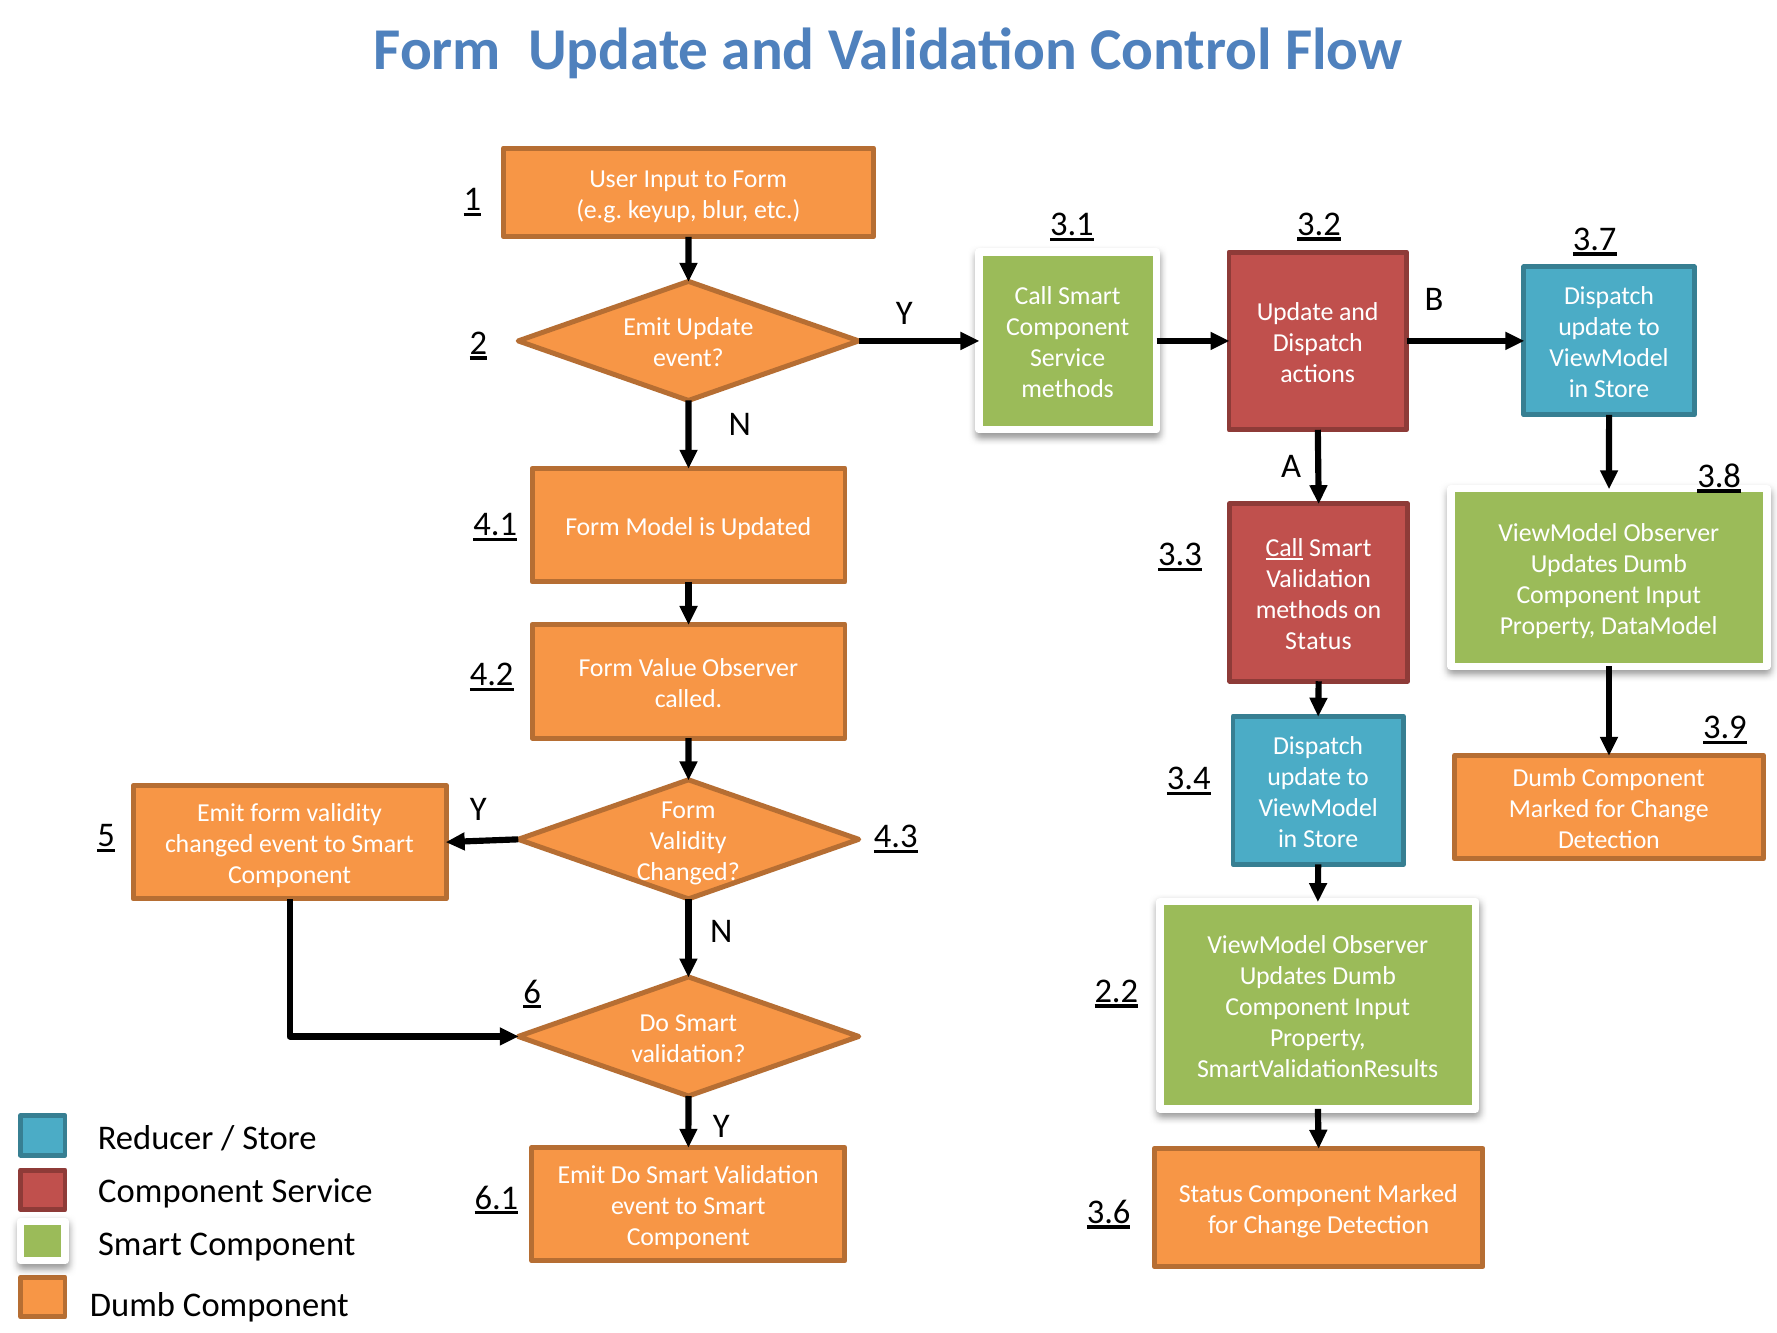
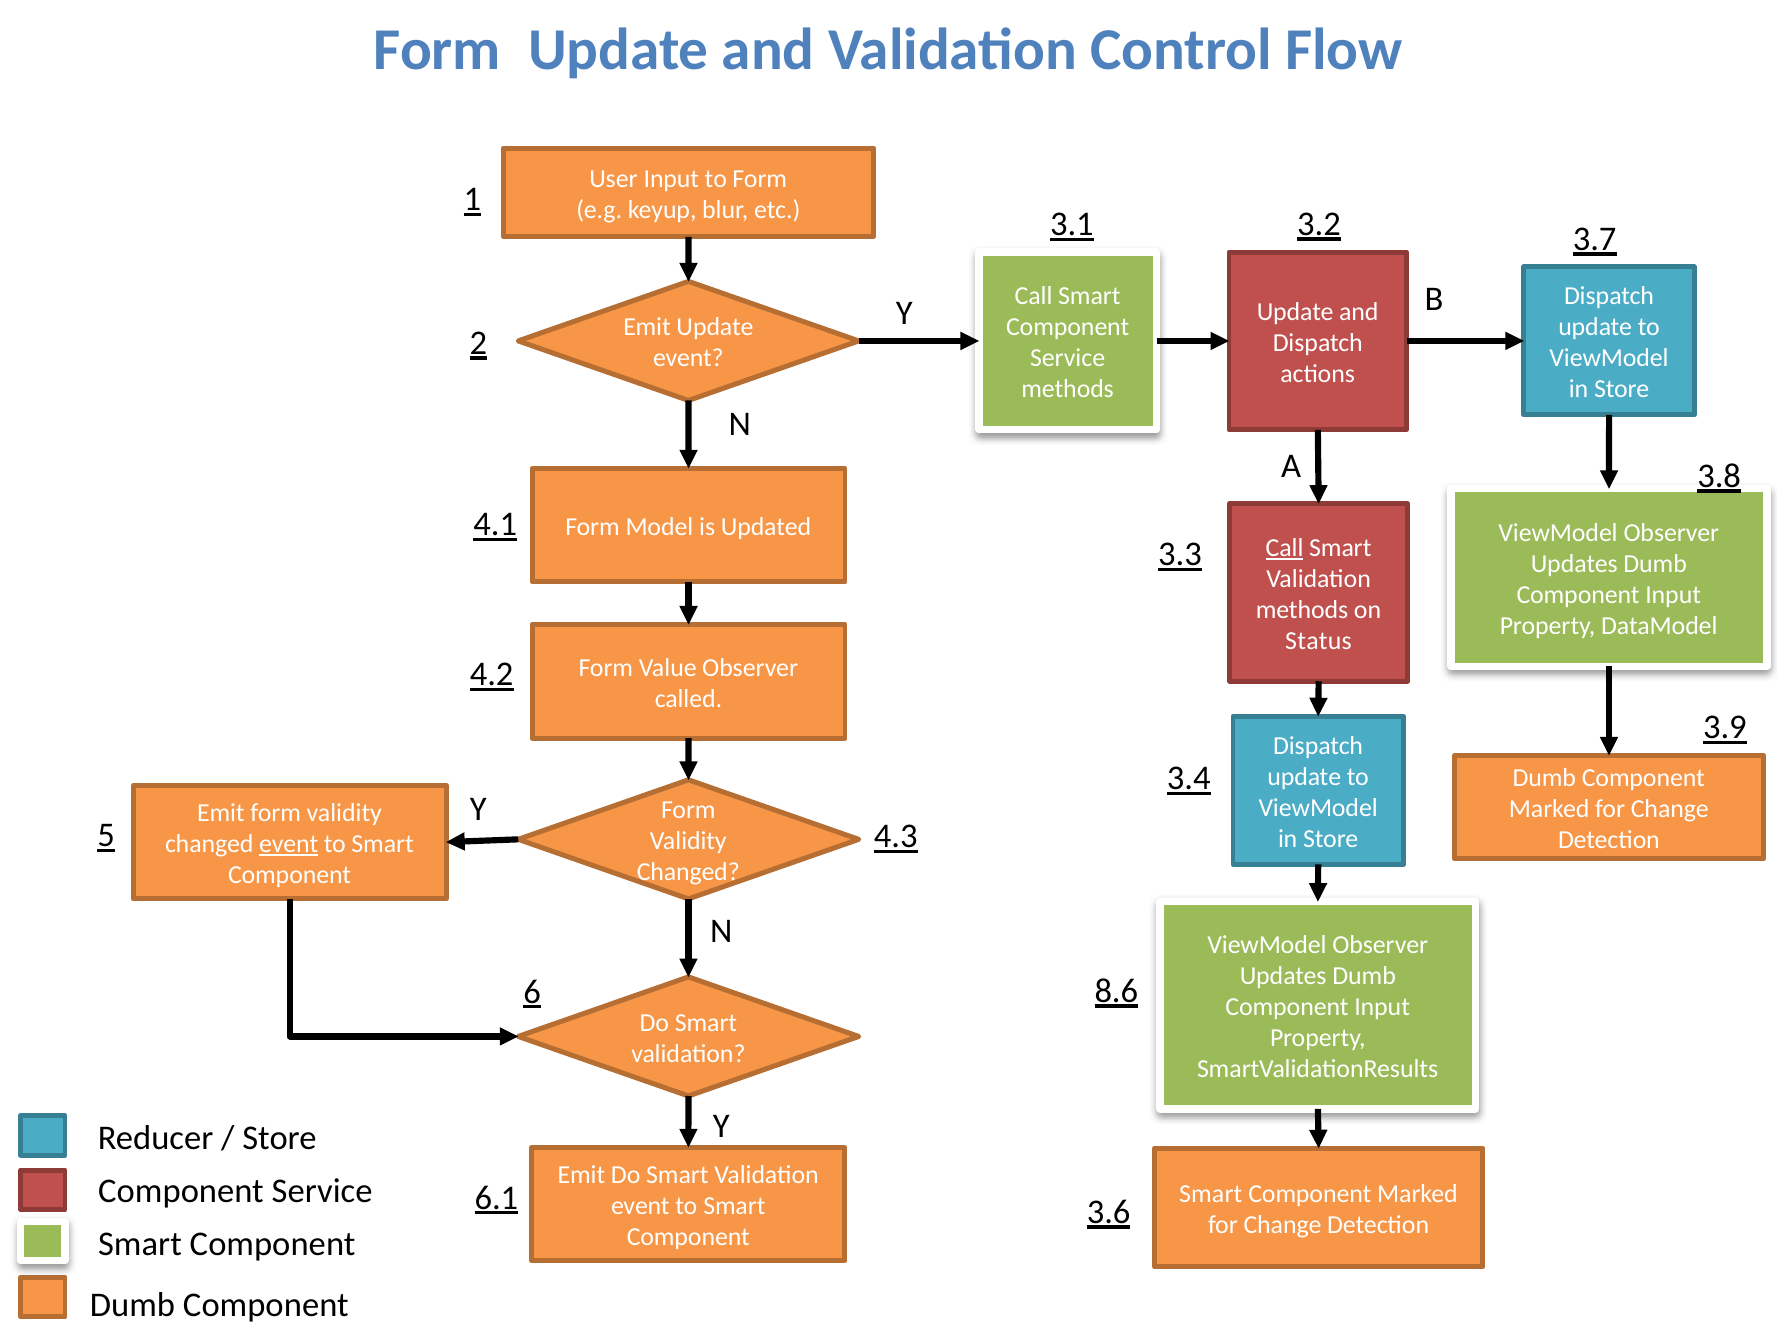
event underline: none -> present (289, 844)
2.2: 2.2 -> 8.6 (1116, 991)
Status: Status -> Smart (1211, 1194)
